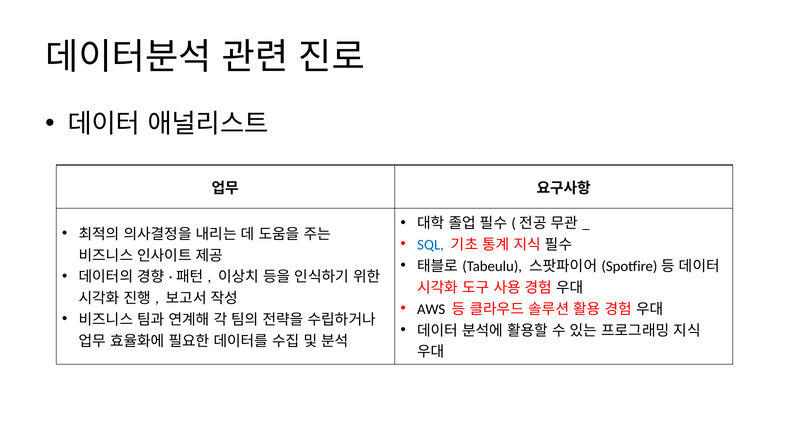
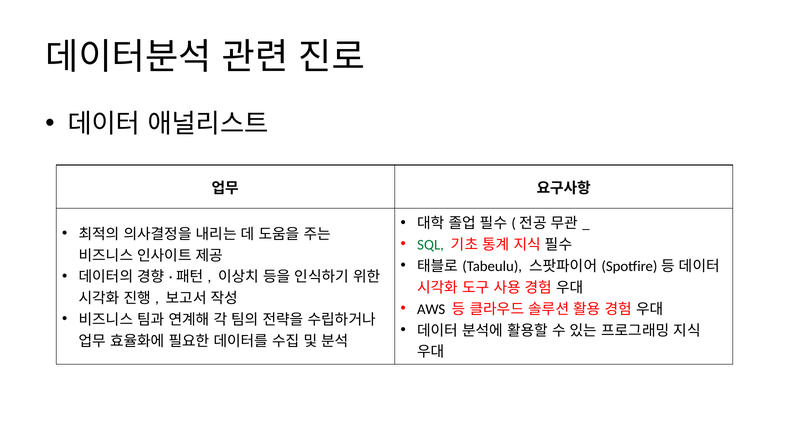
SQL colour: blue -> green (431, 245)
